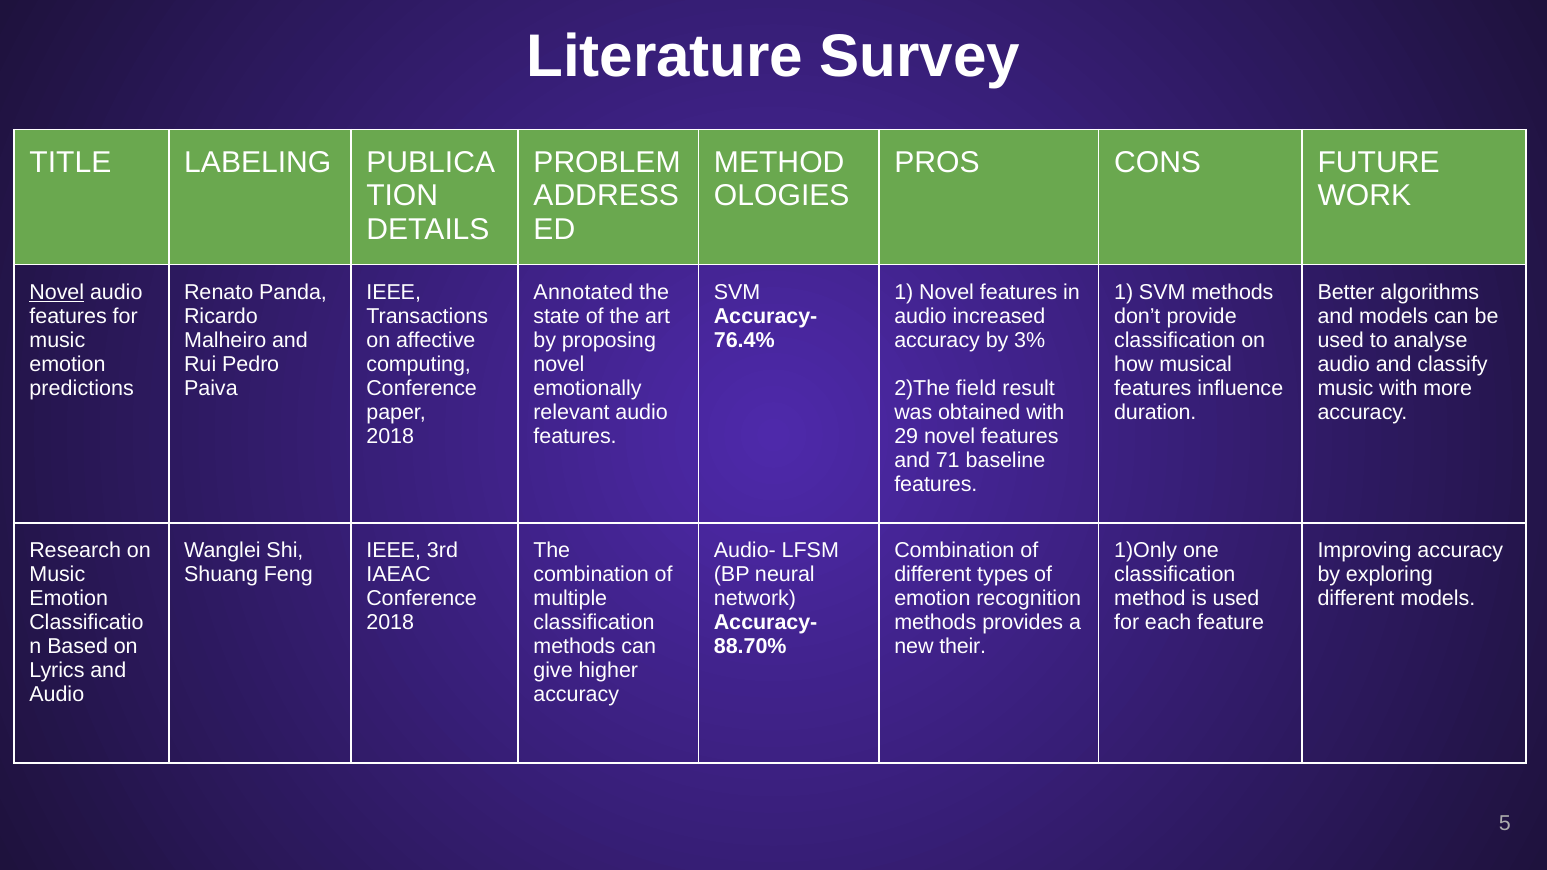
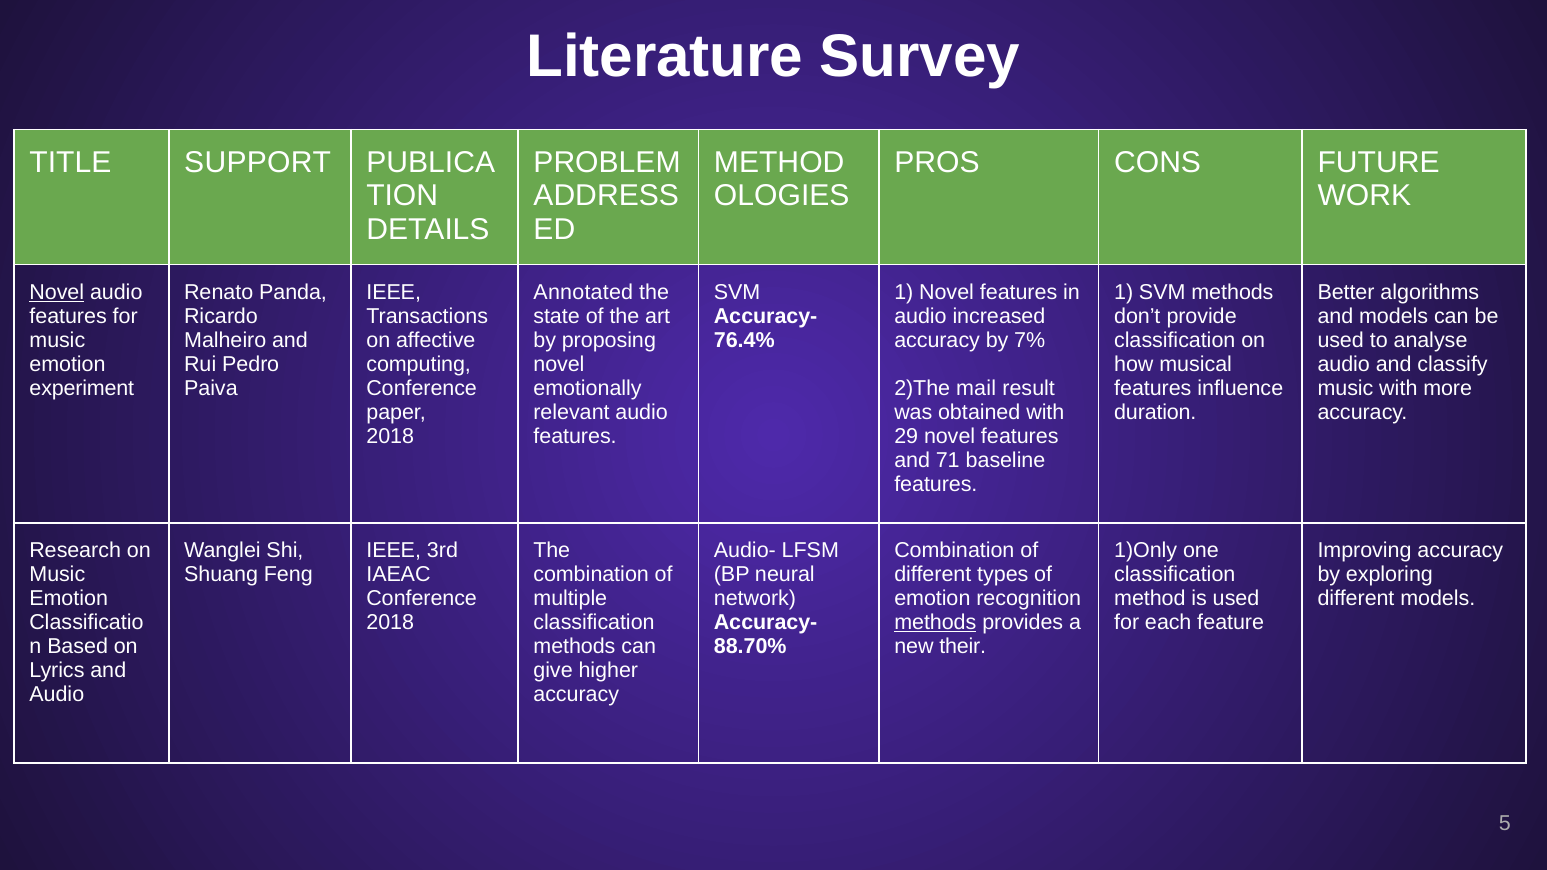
LABELING: LABELING -> SUPPORT (258, 162)
3%: 3% -> 7% (1030, 340)
predictions: predictions -> experiment (82, 388)
field: field -> mail (976, 388)
methods underline: none -> present (935, 623)
